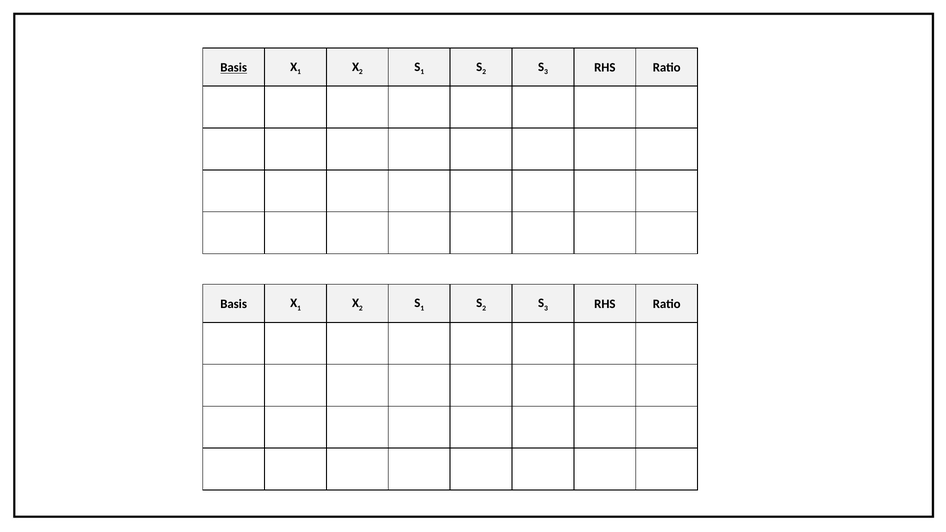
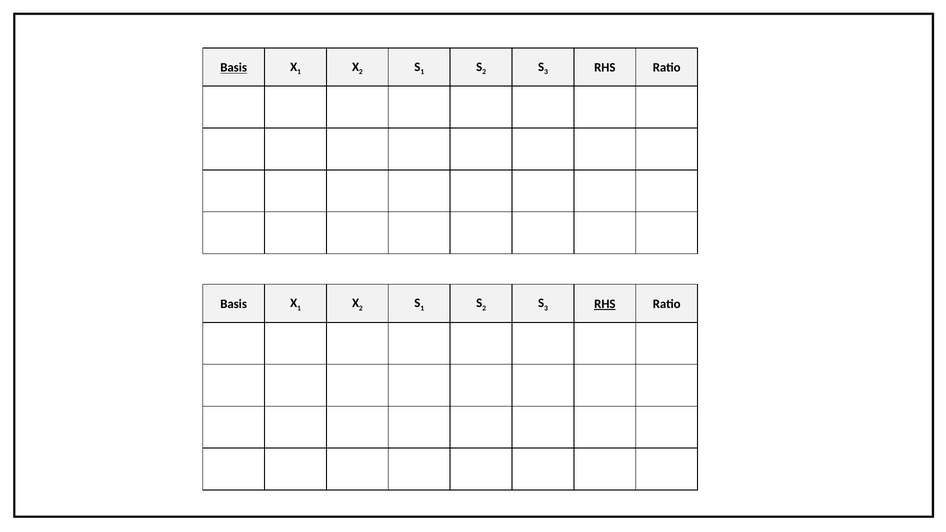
RHS underline: none -> present (605, 304)
